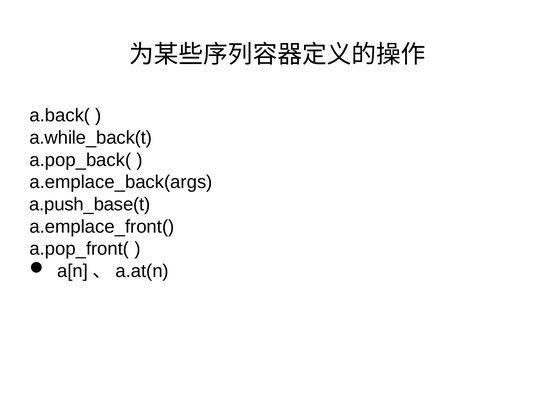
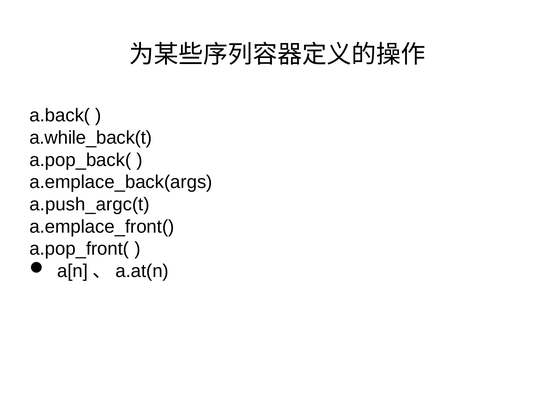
a.push_base(t: a.push_base(t -> a.push_argc(t (90, 204)
